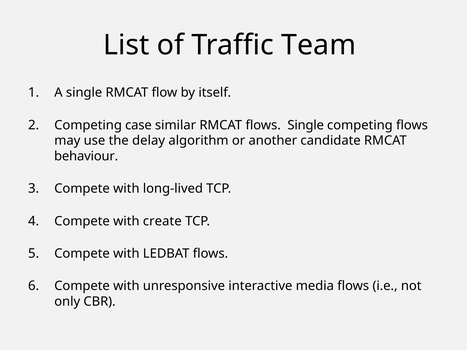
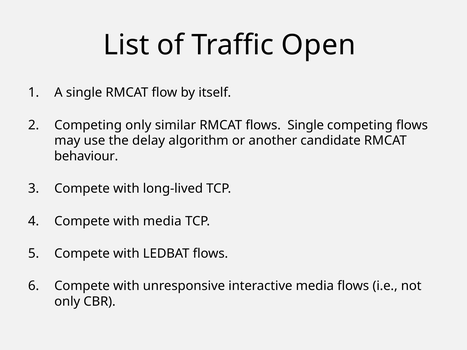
Team: Team -> Open (318, 45)
Competing case: case -> only (138, 125)
with create: create -> media (162, 221)
